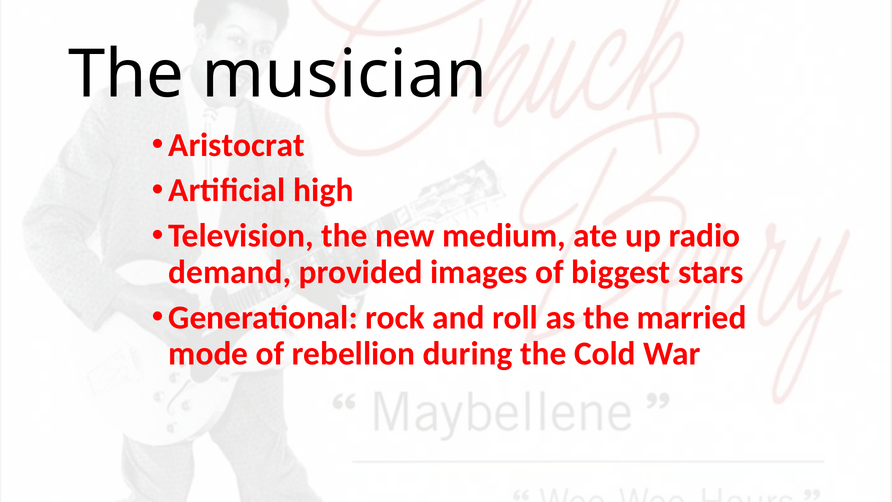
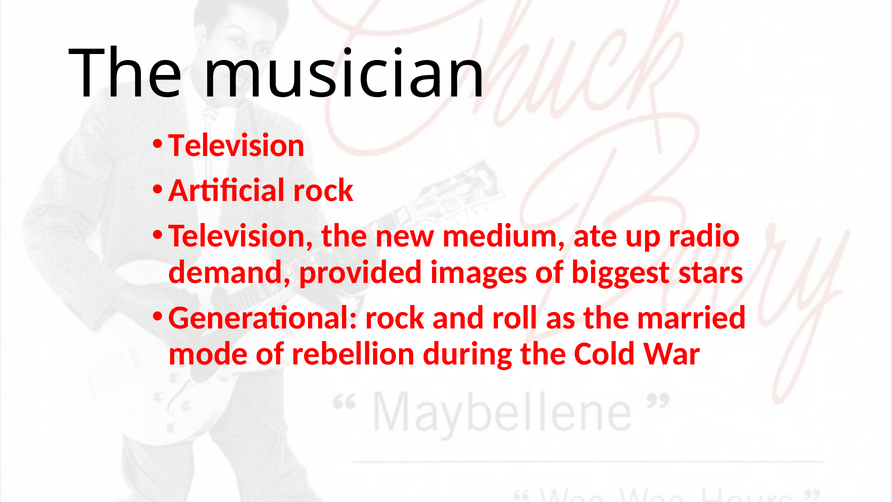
Aristocrat: Aristocrat -> Television (237, 145)
Artificial high: high -> rock (323, 190)
